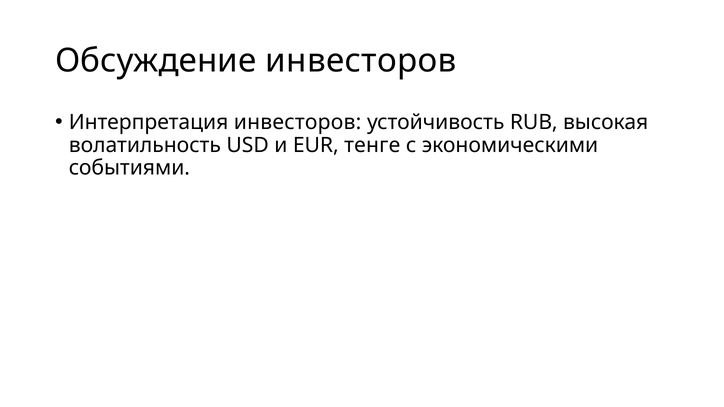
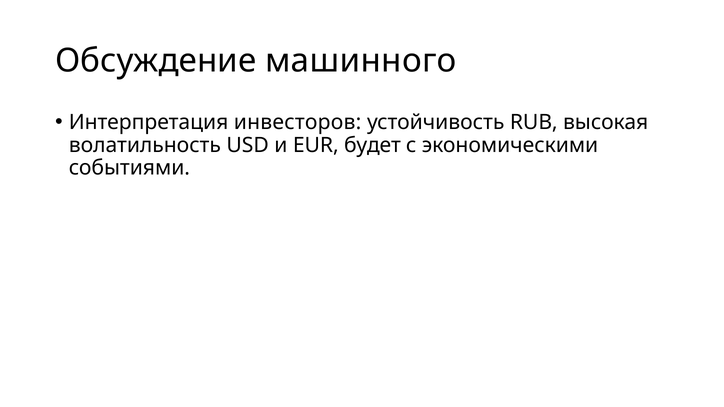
Обсуждение инвесторов: инвесторов -> машинного (361, 61)
тенге: тенге -> будет (372, 145)
